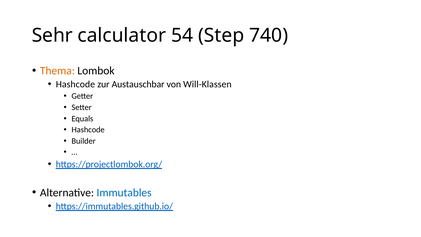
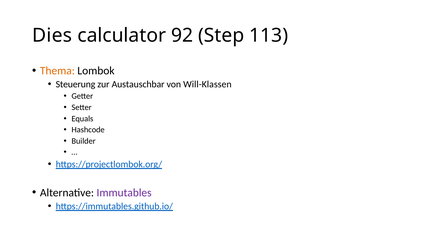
Sehr: Sehr -> Dies (52, 35)
54: 54 -> 92 (182, 35)
740: 740 -> 113 (269, 35)
Hashcode: Hashcode -> Steuerung (76, 84)
Immutables colour: blue -> purple (124, 192)
